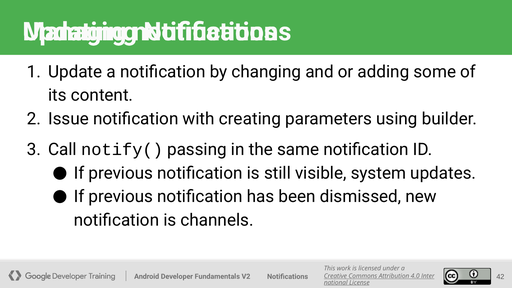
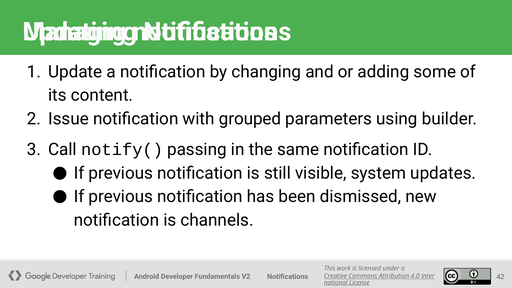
creating: creating -> grouped (250, 119)
